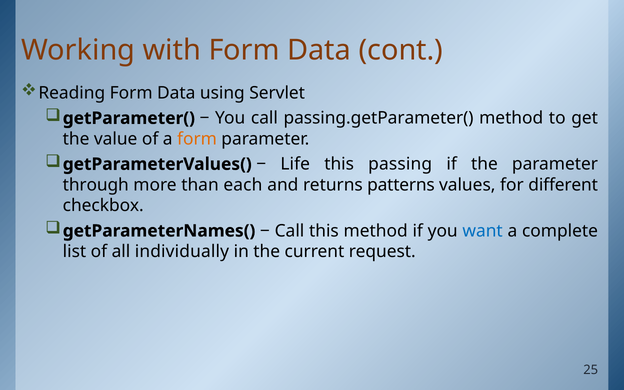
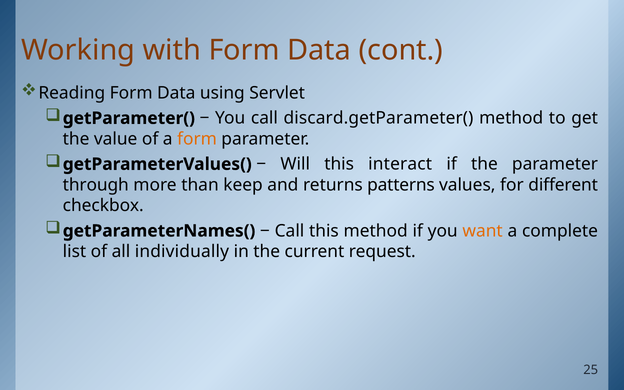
passing.getParameter(: passing.getParameter( -> discard.getParameter( (378, 118)
Life: Life -> Will (295, 164)
passing: passing -> interact (400, 164)
each: each -> keep (243, 185)
want colour: blue -> orange (483, 231)
